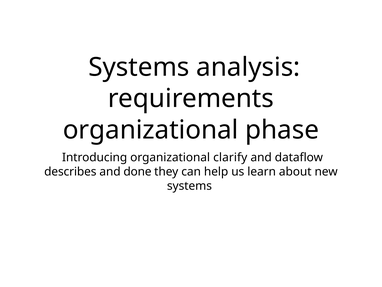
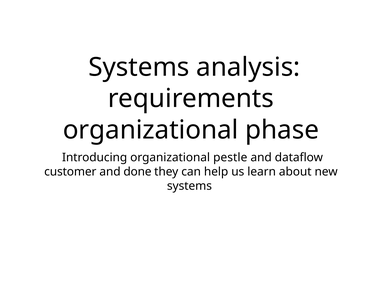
clarify: clarify -> pestle (230, 157)
describes: describes -> customer (70, 171)
